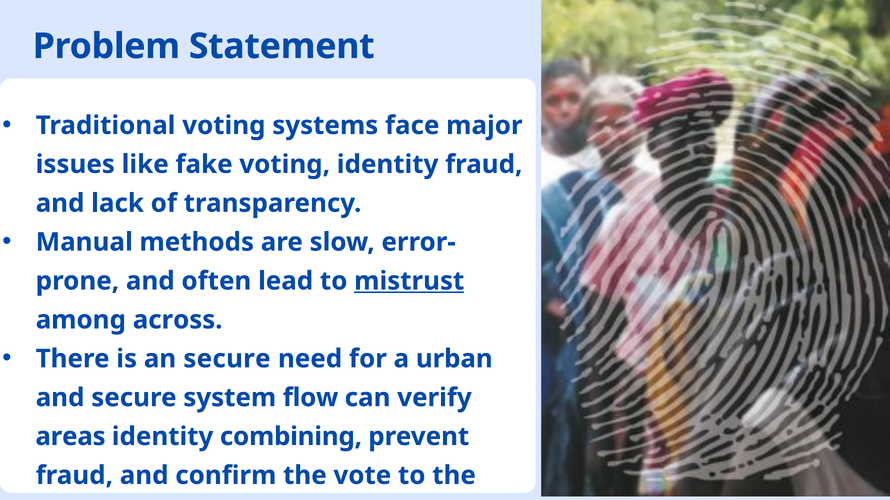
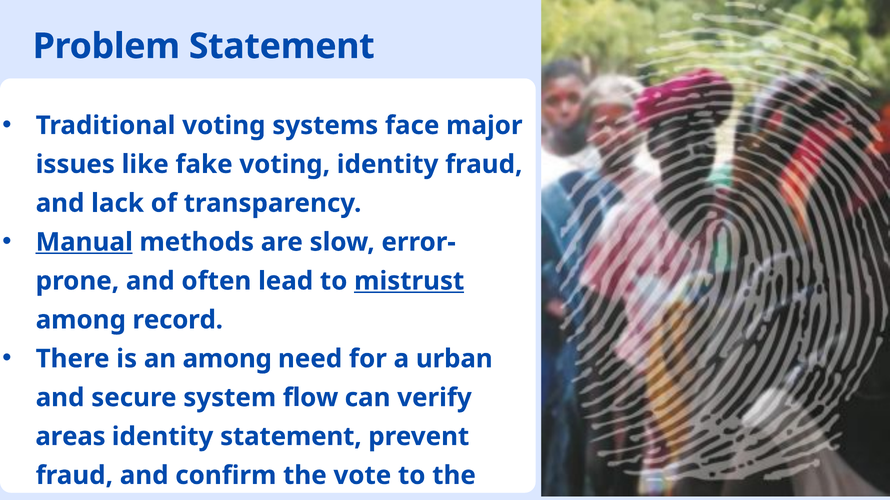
Manual underline: none -> present (84, 242)
across: across -> record (178, 320)
an secure: secure -> among (227, 359)
identity combining: combining -> statement (291, 437)
